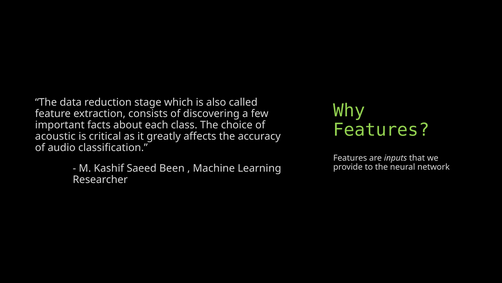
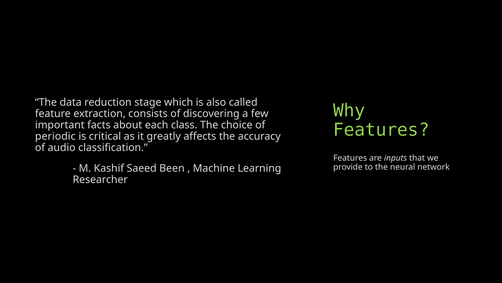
acoustic: acoustic -> periodic (55, 136)
